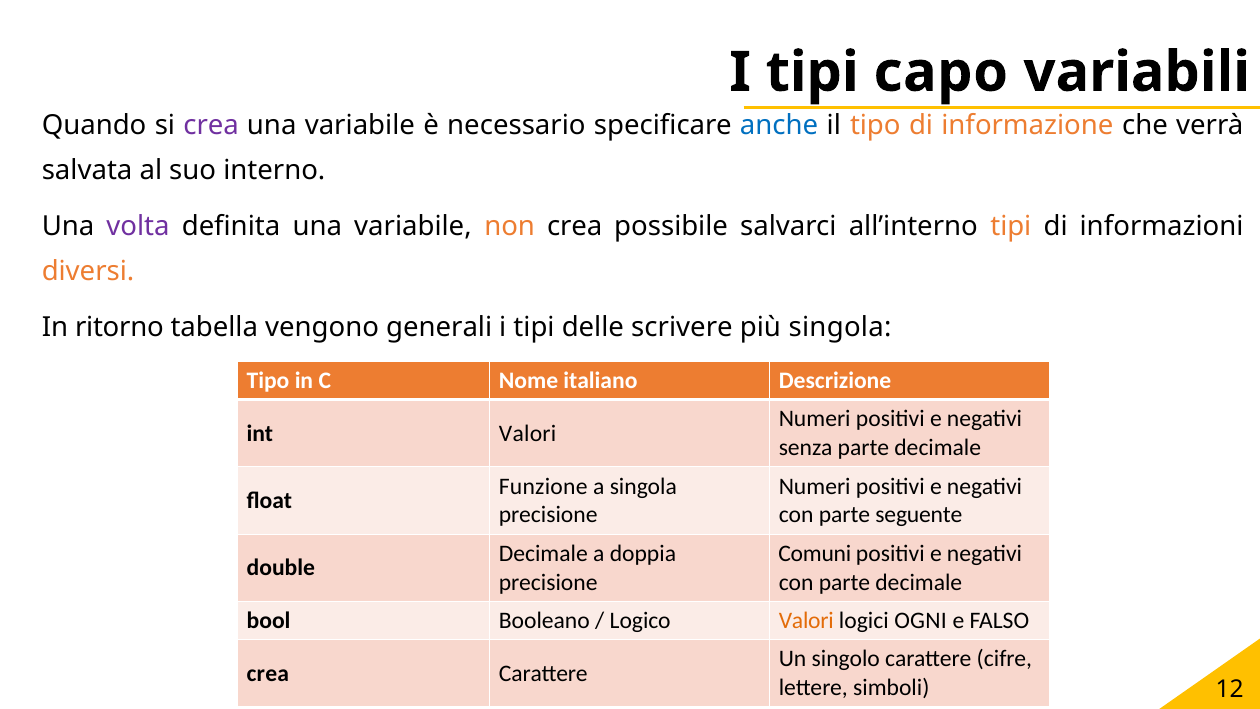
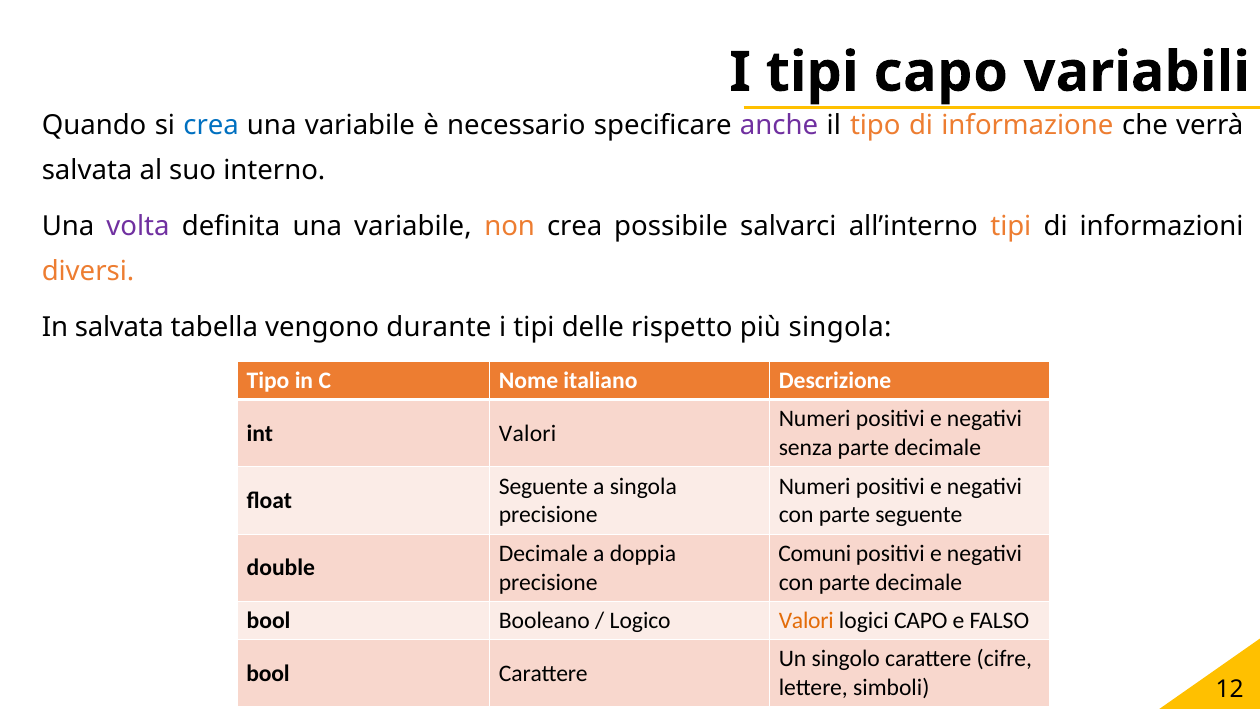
crea colour: purple -> blue (211, 125)
anche colour: blue -> purple (779, 125)
In ritorno: ritorno -> salvata (119, 328)
generali: generali -> durante (439, 328)
scrivere: scrivere -> rispetto (682, 328)
Funzione: Funzione -> Seguente (543, 486)
logici OGNI: OGNI -> CAPO (921, 620)
crea: crea -> bool (268, 673)
